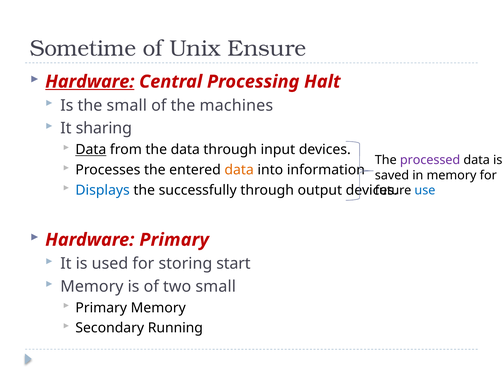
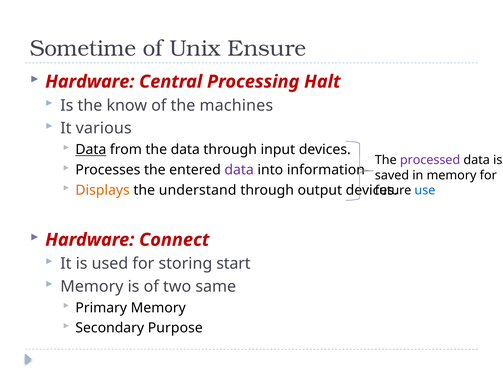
Hardware underline: present -> none (90, 82)
the small: small -> know (127, 106)
sharing: sharing -> various (104, 128)
data colour: orange -> purple (239, 170)
Displays colour: blue -> orange (103, 190)
successfully: successfully -> understand (198, 190)
Hardware Primary: Primary -> Connect (174, 240)
two small: small -> same (216, 287)
Running: Running -> Purpose (175, 328)
